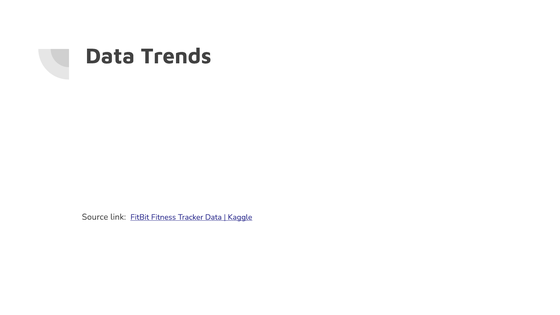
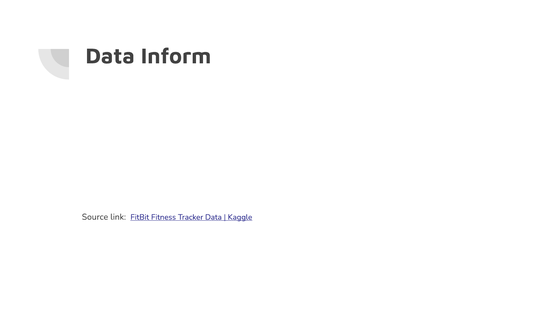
Trends: Trends -> Inform (176, 56)
